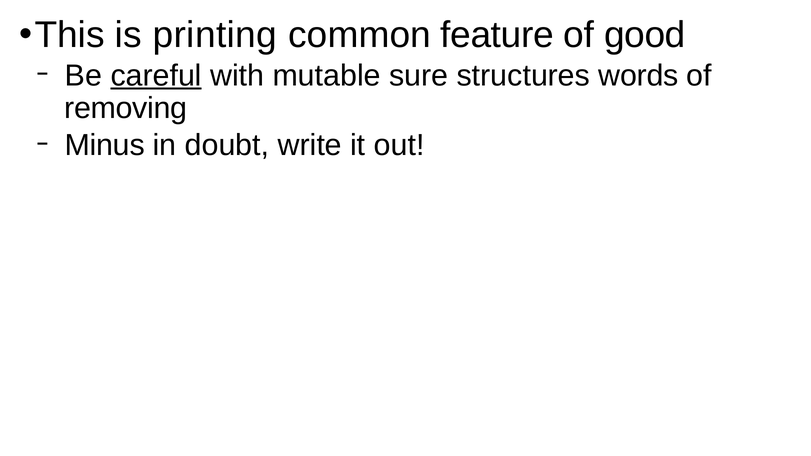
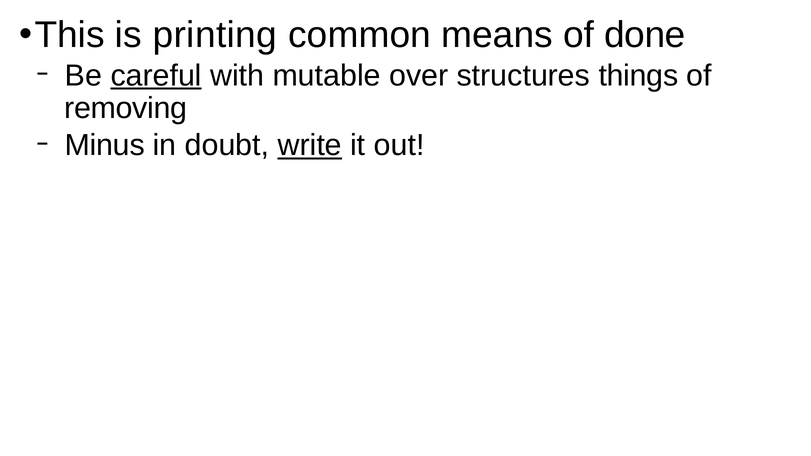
feature: feature -> means (497, 35)
good: good -> done (645, 35)
sure: sure -> over (419, 76)
words: words -> things (638, 76)
write underline: none -> present (310, 145)
